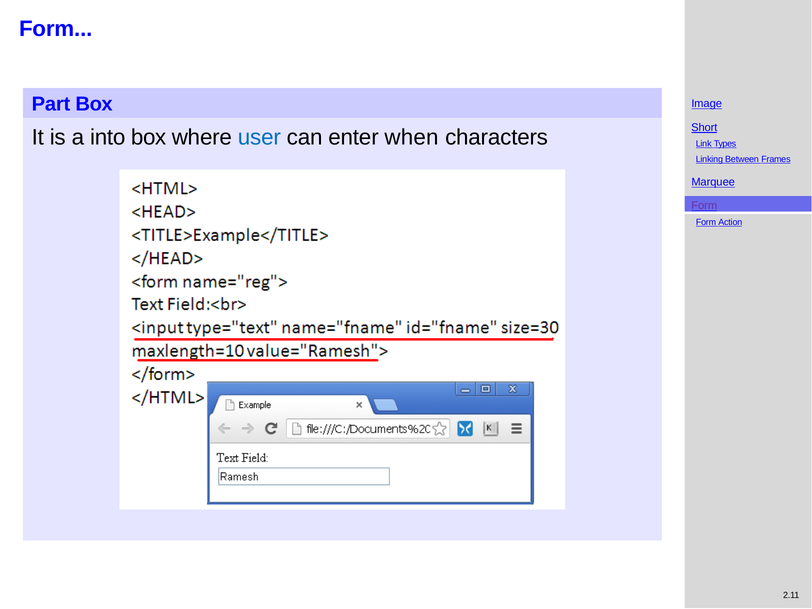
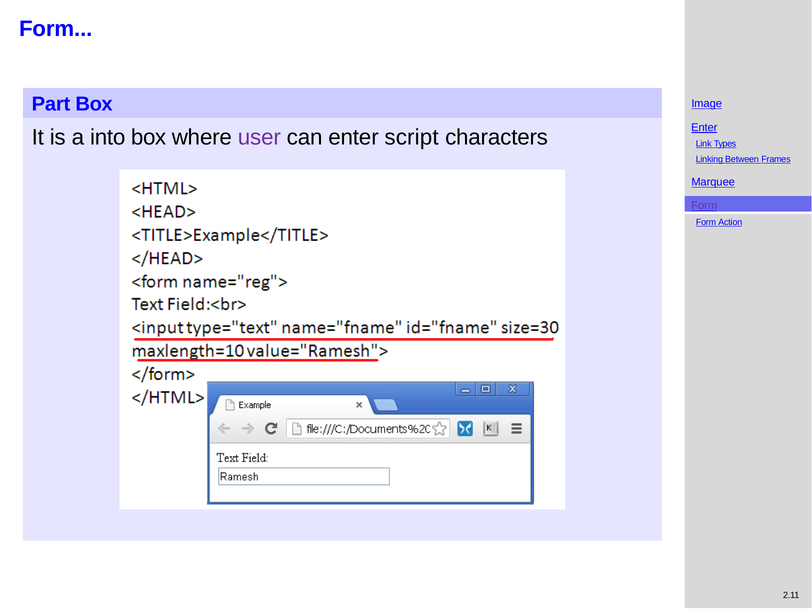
Short: Short -> Enter (704, 128)
user colour: blue -> purple (259, 138)
when: when -> script (412, 138)
